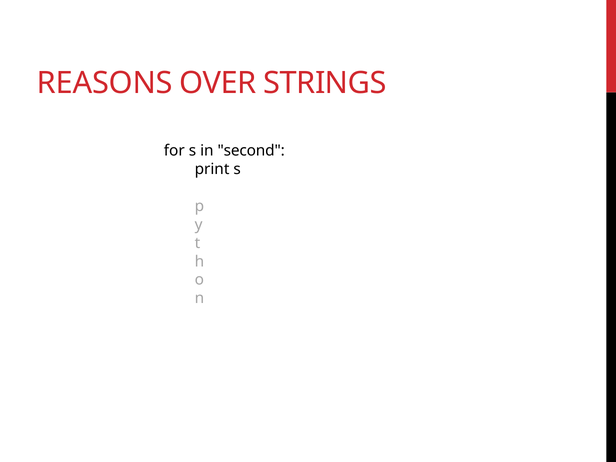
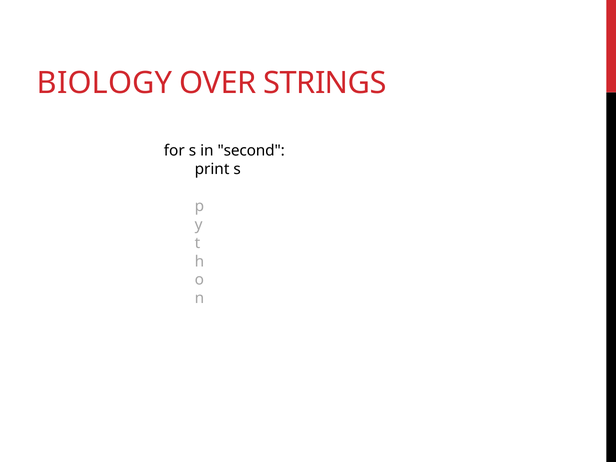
REASONS: REASONS -> BIOLOGY (105, 83)
